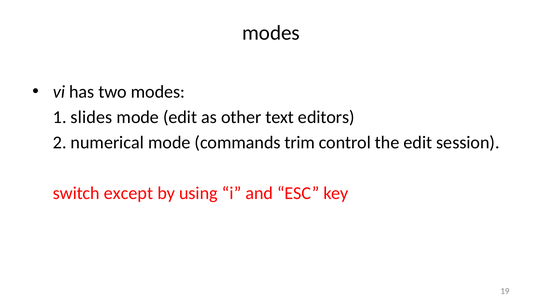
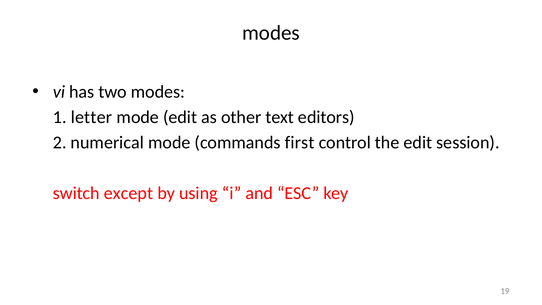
slides: slides -> letter (91, 117)
trim: trim -> first (300, 142)
